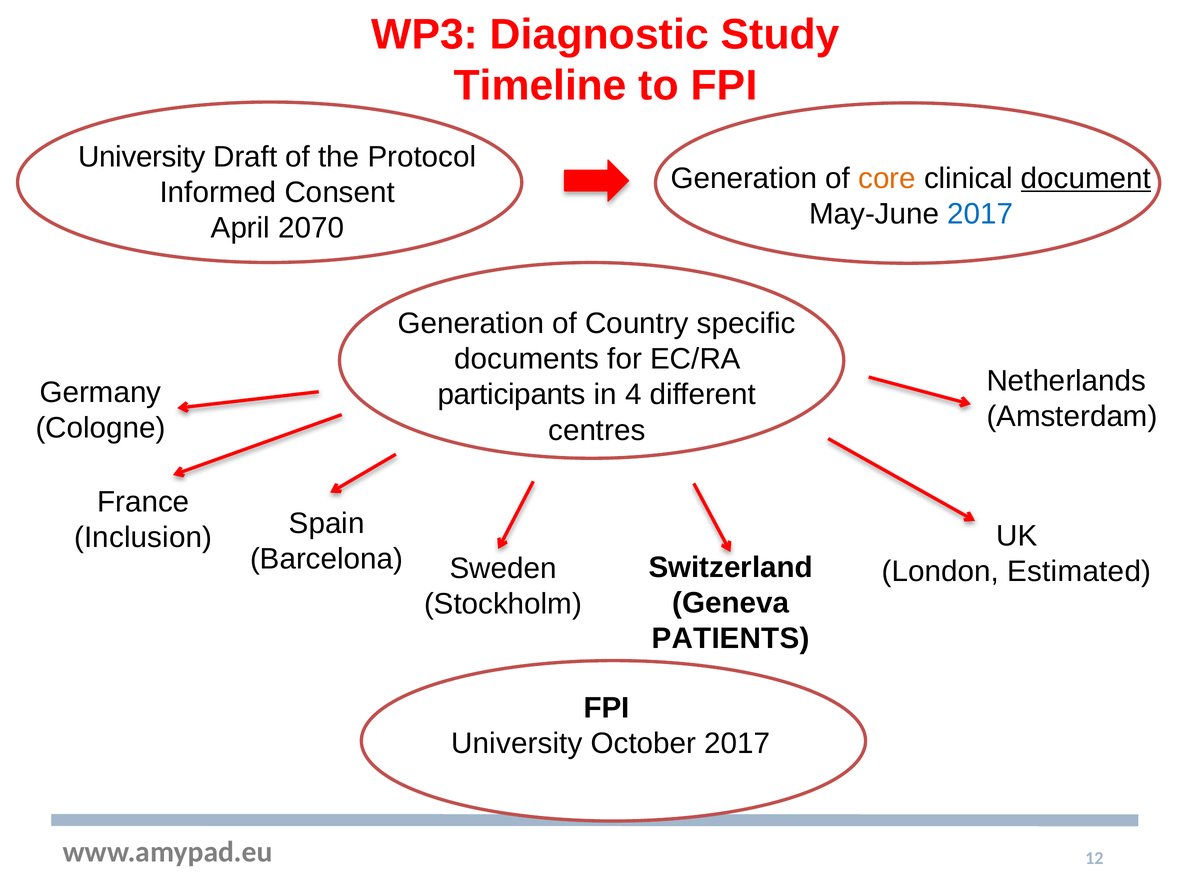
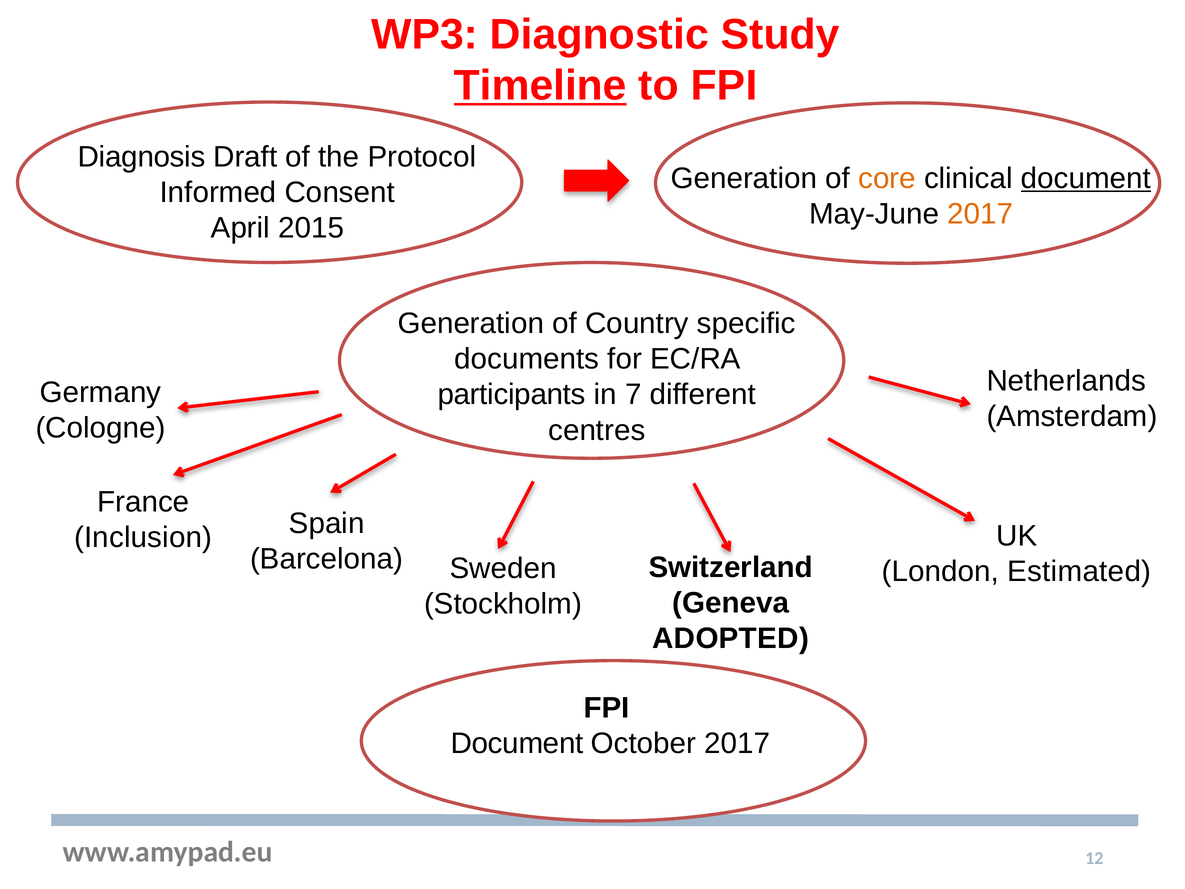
Timeline underline: none -> present (540, 86)
University: University -> Diagnosis (142, 157)
2017 colour: blue -> orange (980, 214)
2070: 2070 -> 2015 (311, 228)
4: 4 -> 7 (633, 395)
PATIENTS: PATIENTS -> ADOPTED (731, 638)
University: University -> Document (517, 743)
